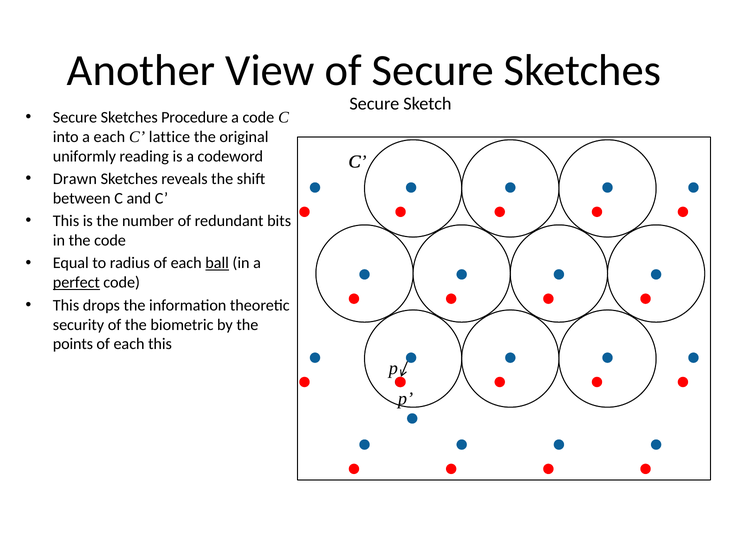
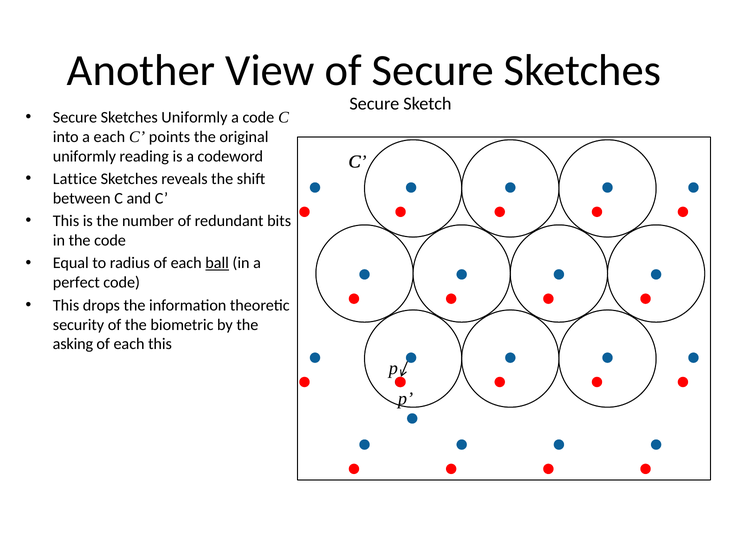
Sketches Procedure: Procedure -> Uniformly (194, 117)
lattice: lattice -> points (170, 137)
Drawn: Drawn -> Lattice (75, 179)
perfect underline: present -> none (76, 282)
points: points -> asking (73, 344)
